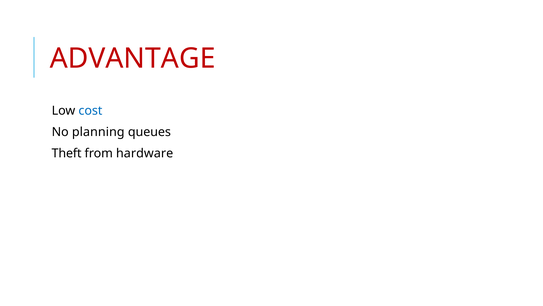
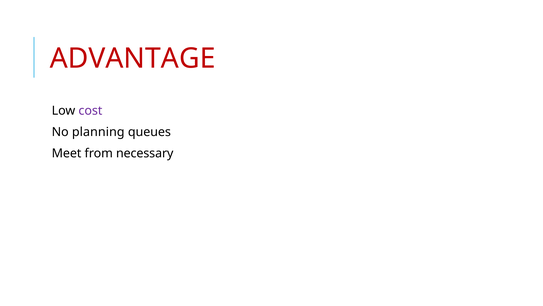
cost colour: blue -> purple (90, 110)
Theft: Theft -> Meet (67, 153)
hardware: hardware -> necessary (145, 153)
